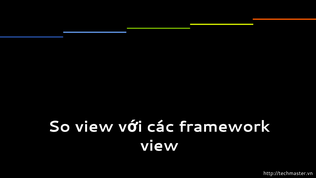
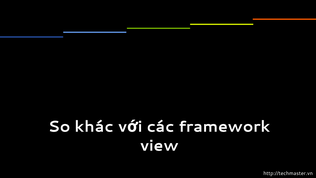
So view: view -> khác (94, 126)
